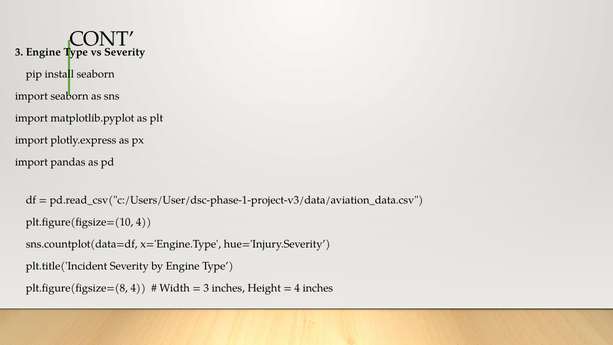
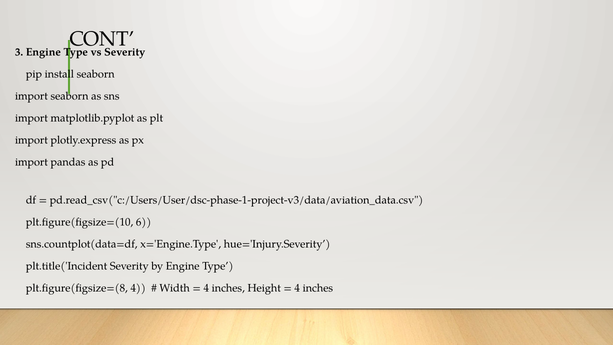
plt.figure(figsize=(10 4: 4 -> 6 (144, 222)
3: 3 -> 4 (206, 288)
